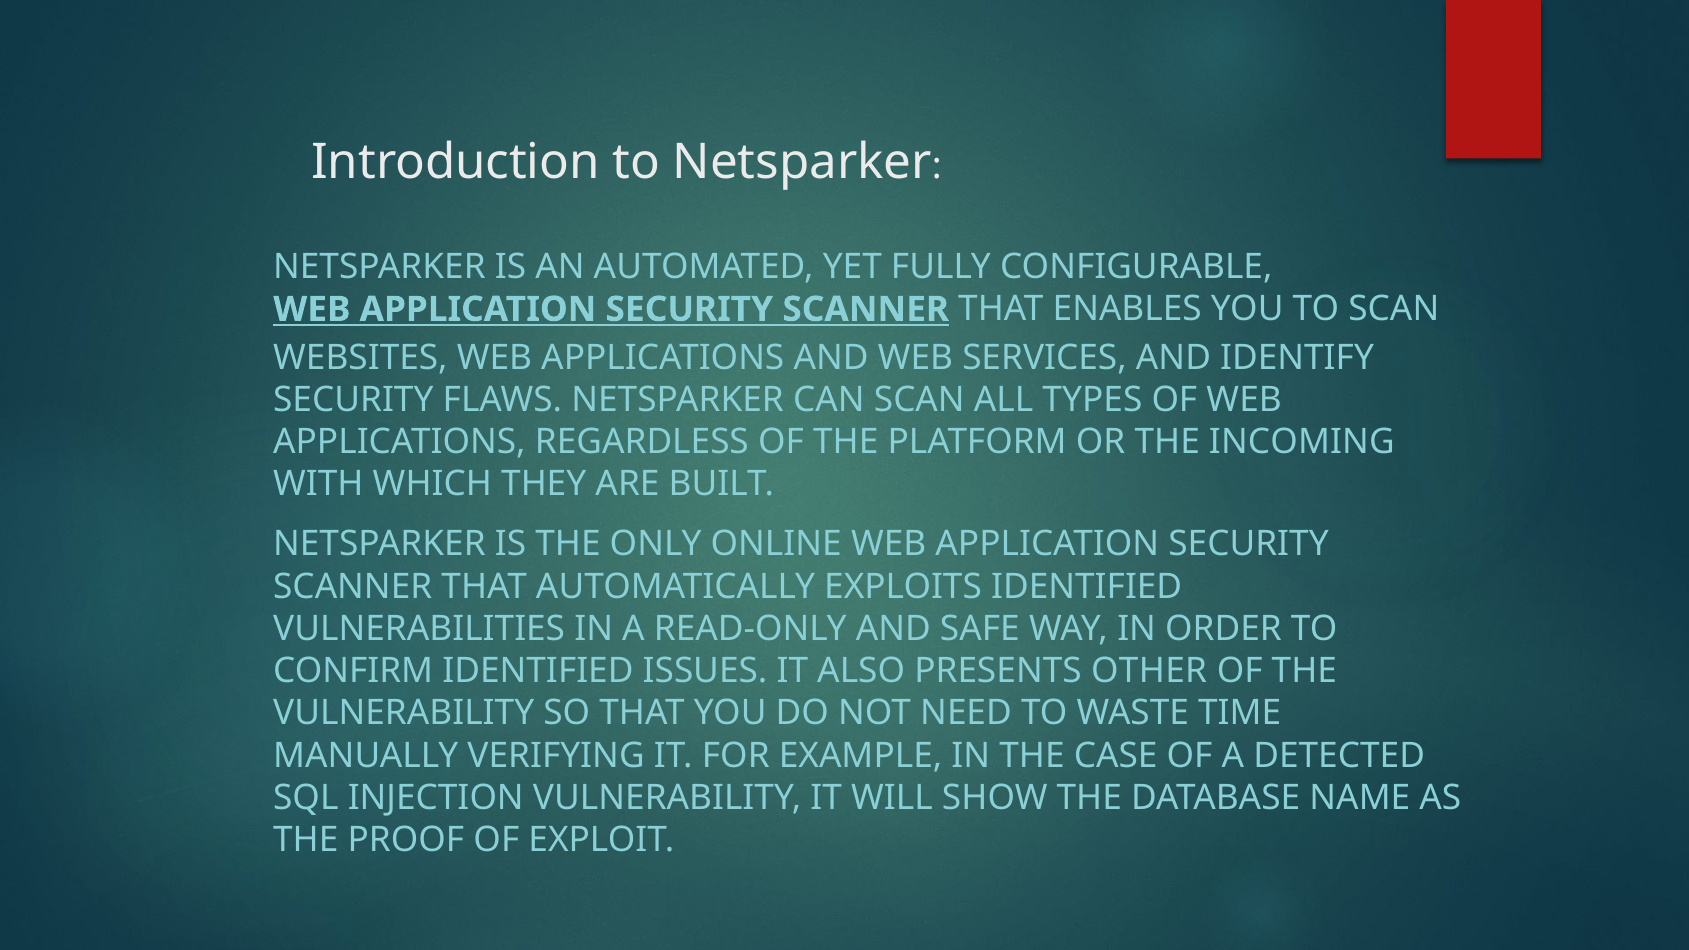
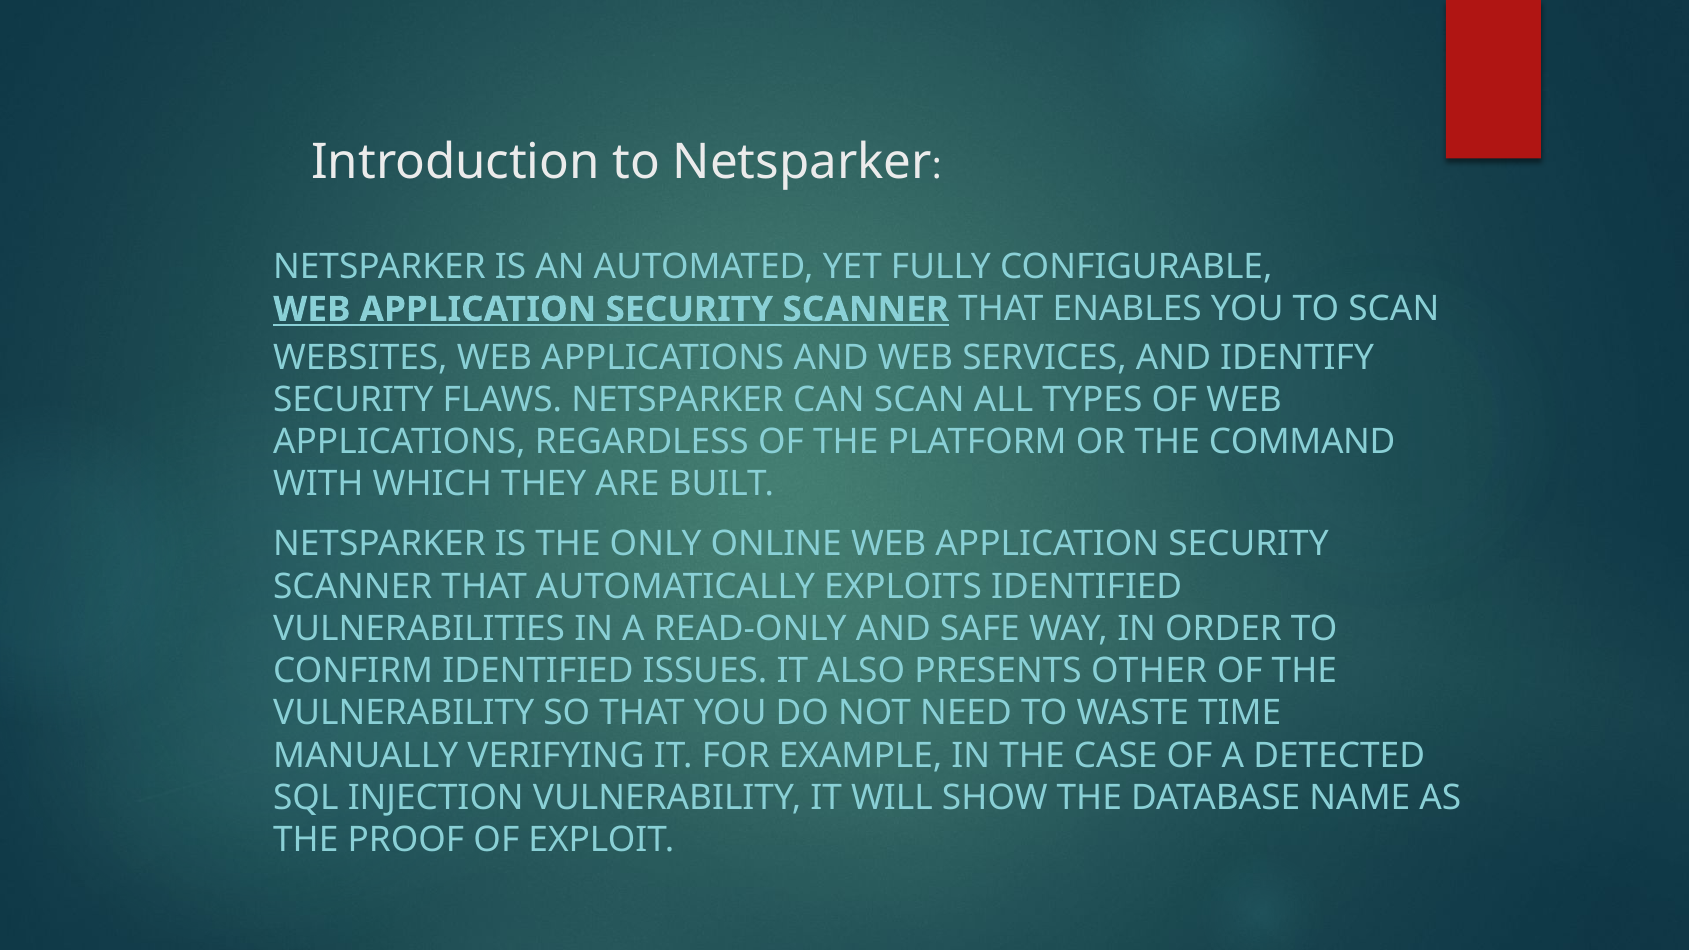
INCOMING: INCOMING -> COMMAND (1302, 442)
